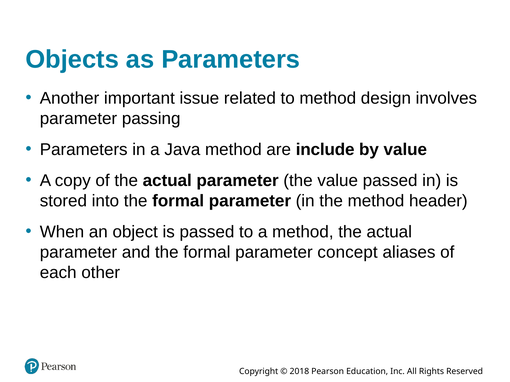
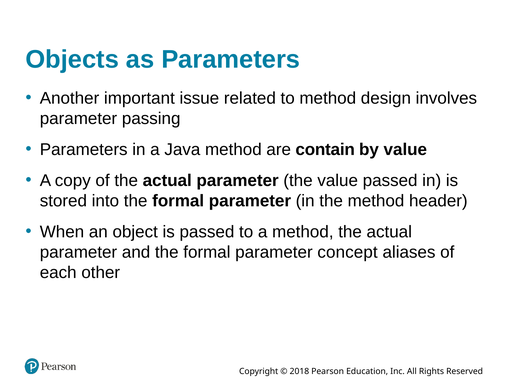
include: include -> contain (325, 150)
